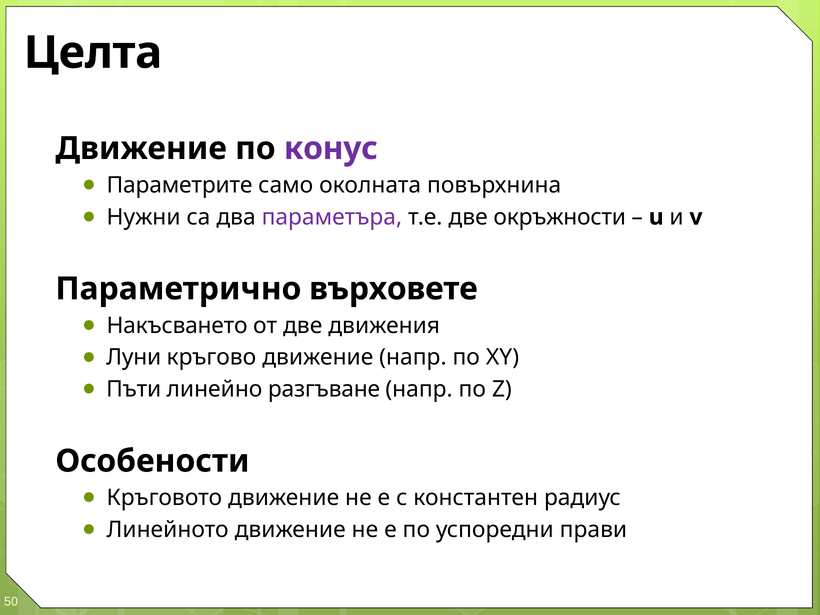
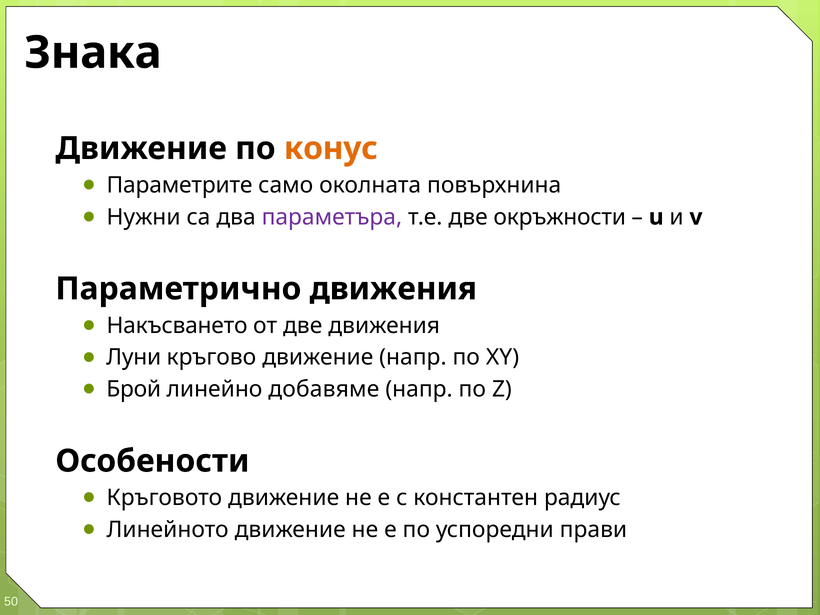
Целта: Целта -> Знака (93, 53)
конус colour: purple -> orange (331, 148)
Параметрично върховете: върховете -> движения (393, 289)
Пъти: Пъти -> Брой (134, 389)
разгъване: разгъване -> добавяме (324, 389)
